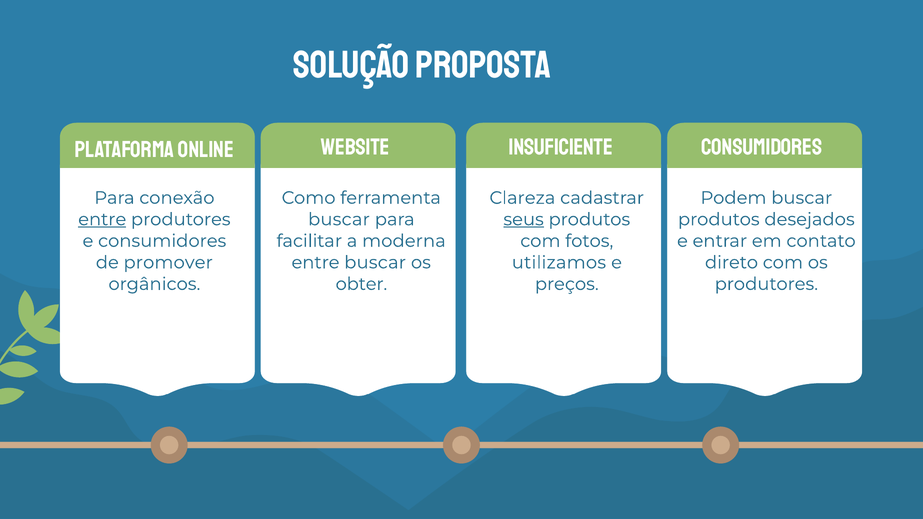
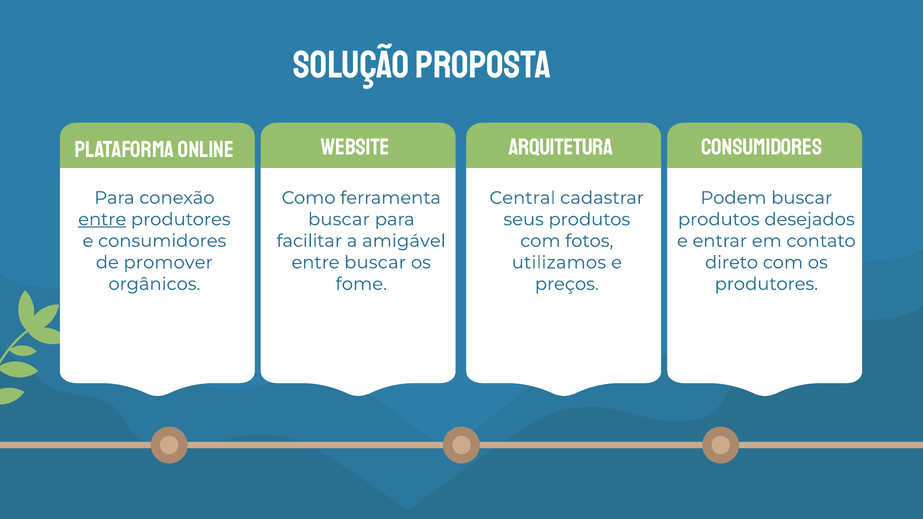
Insuficiente: Insuficiente -> Arquitetura (561, 147)
Clareza: Clareza -> Central (522, 198)
seus underline: present -> none (524, 220)
moderna: moderna -> amigável (404, 241)
obter: obter -> fome (361, 284)
